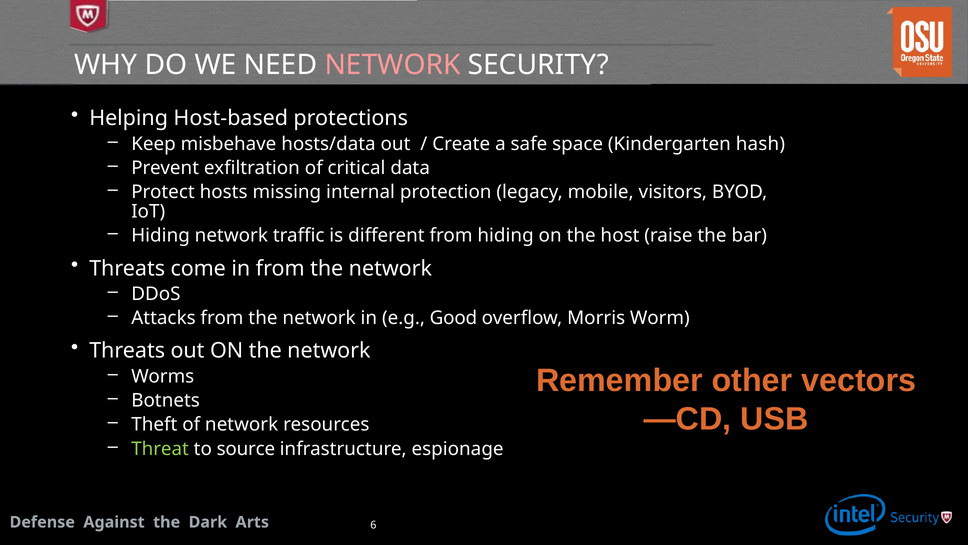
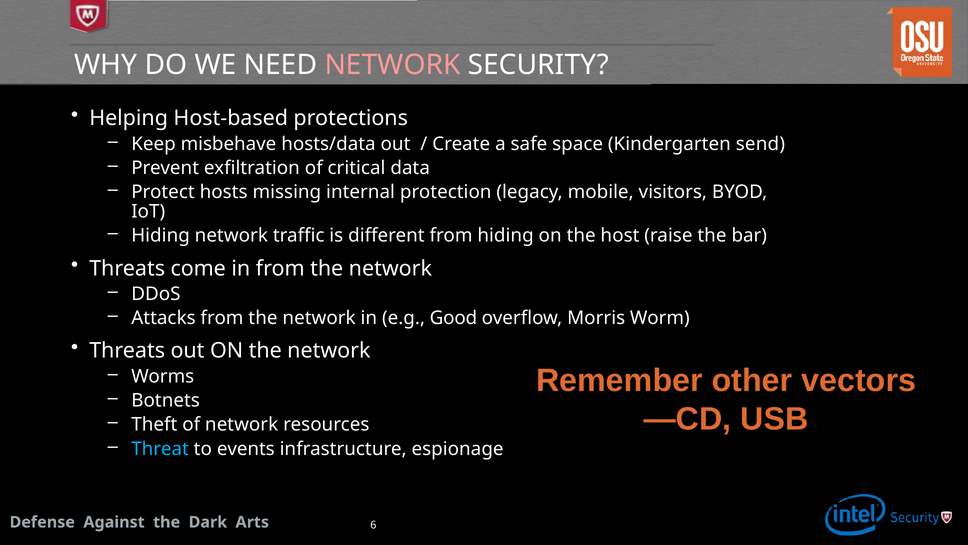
hash: hash -> send (760, 144)
Threat colour: light green -> light blue (160, 448)
source: source -> events (246, 448)
